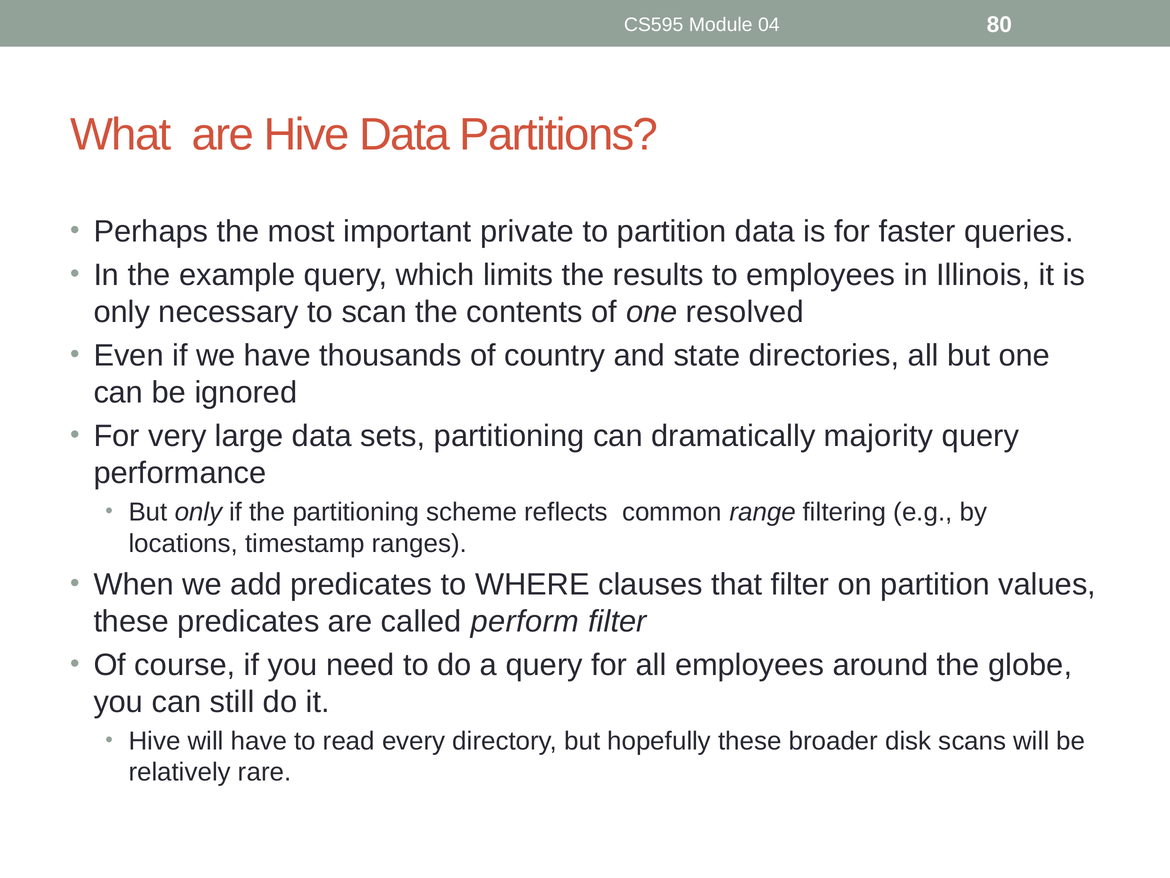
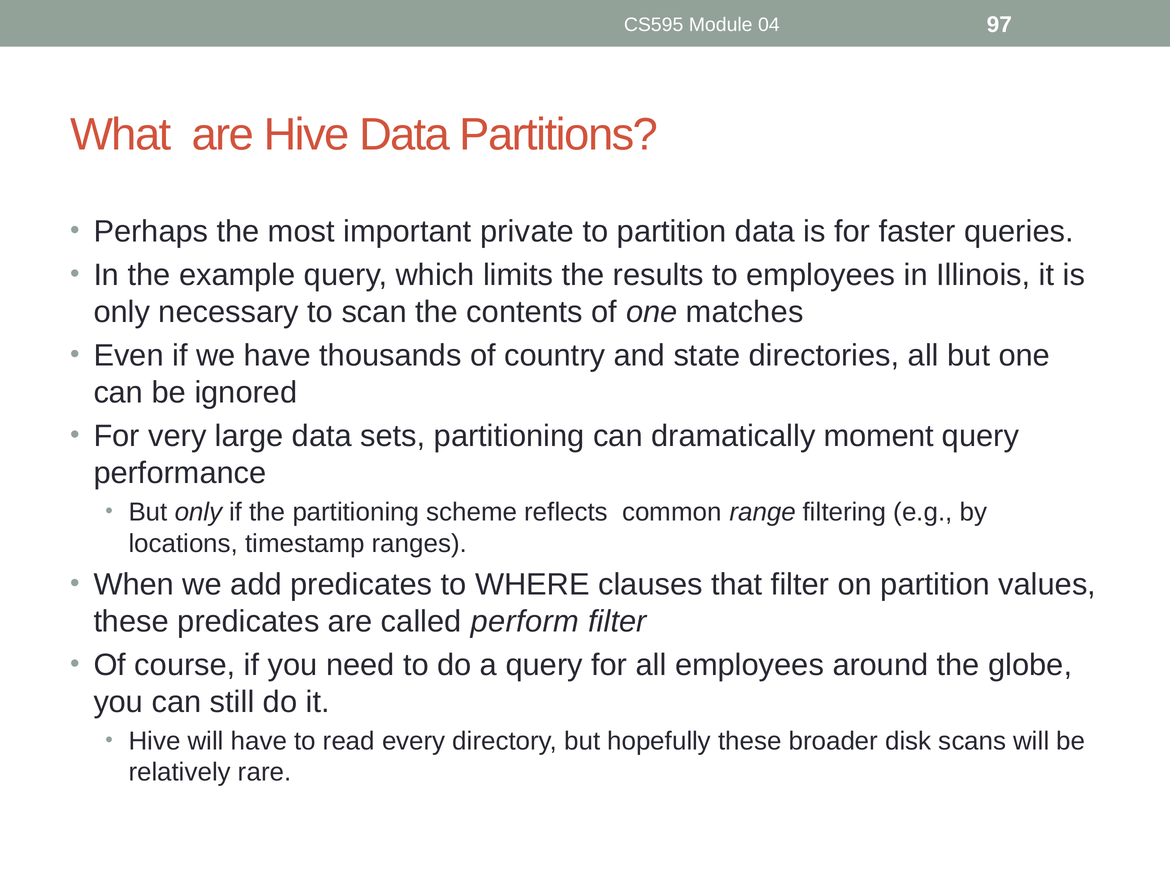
80: 80 -> 97 (999, 25)
resolved: resolved -> matches (745, 312)
majority: majority -> moment (879, 436)
